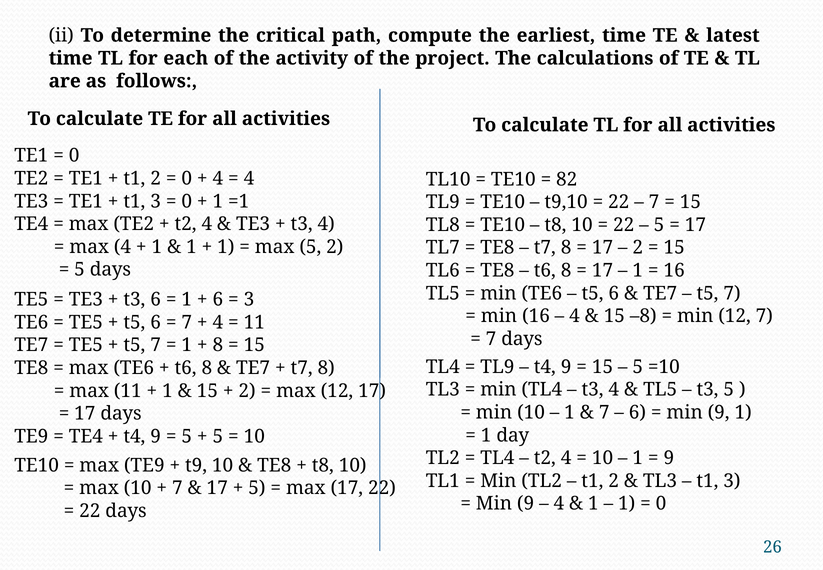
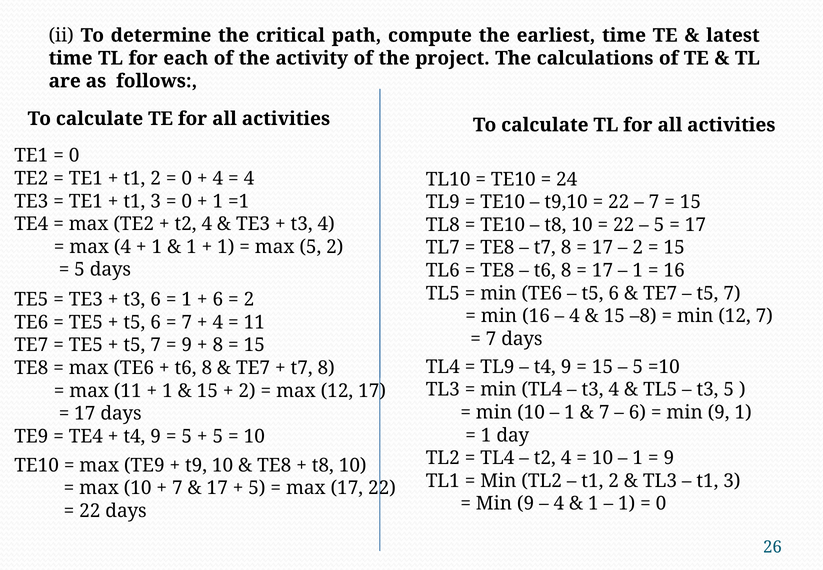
82: 82 -> 24 (567, 179)
3: 3 -> 2 (249, 300)
1: 1 -> 9 (187, 345)
